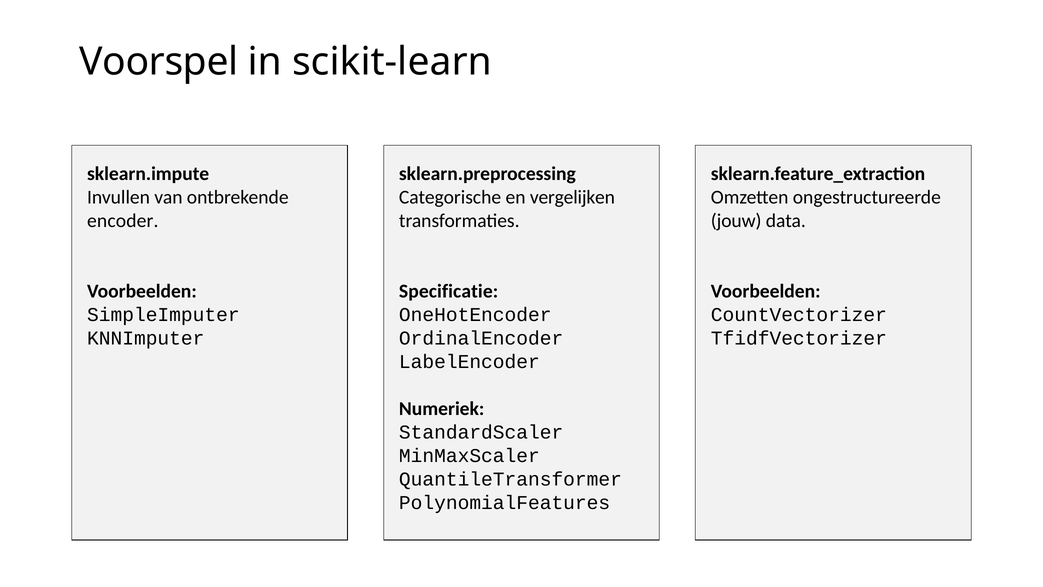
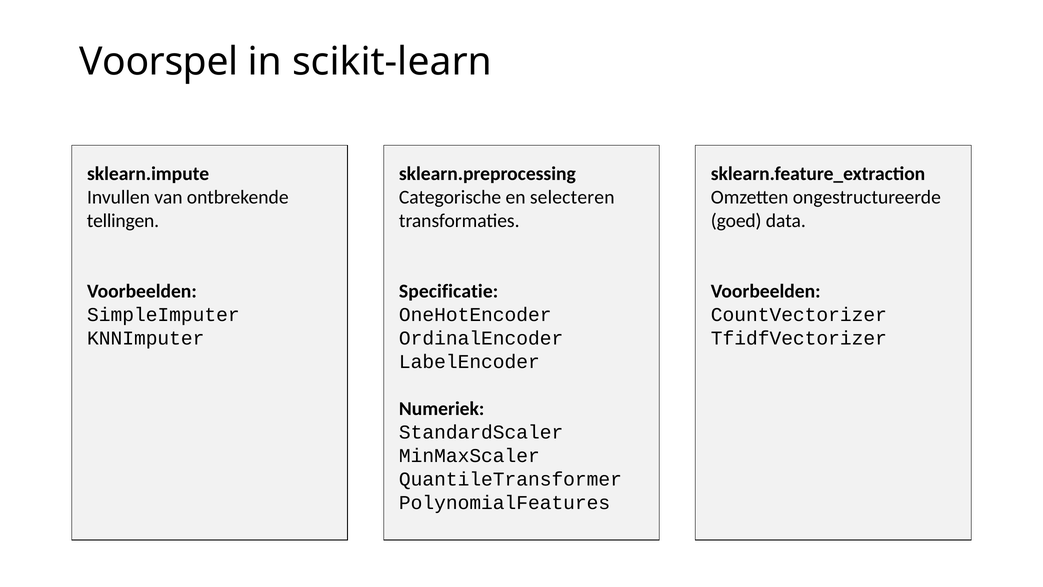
vergelijken: vergelijken -> selecteren (572, 197)
encoder: encoder -> tellingen (123, 221)
jouw: jouw -> goed (736, 221)
